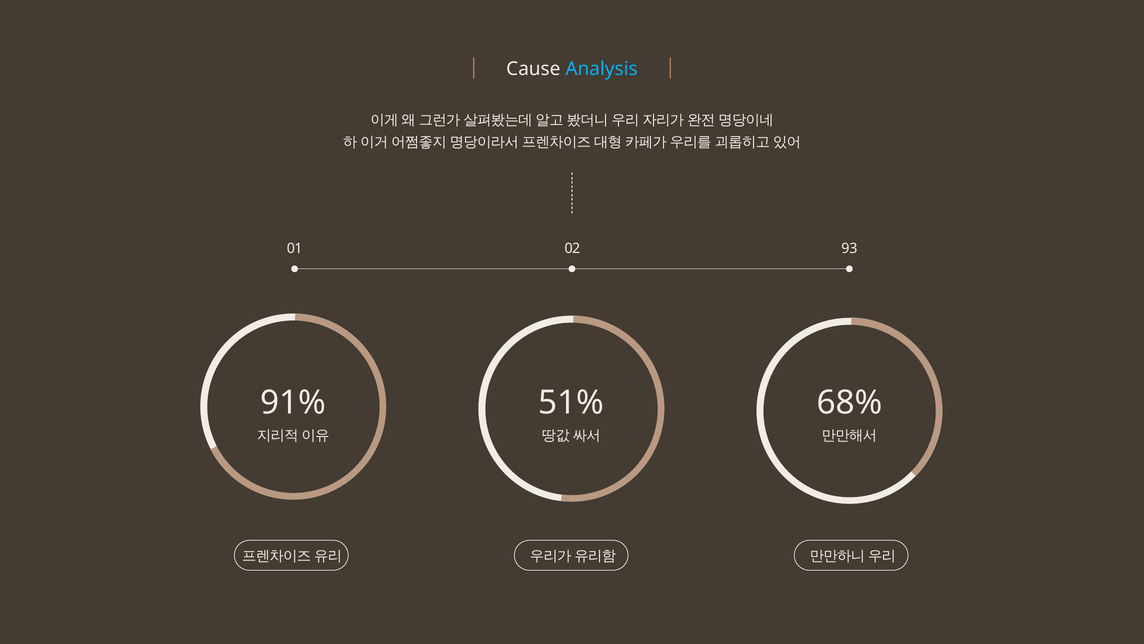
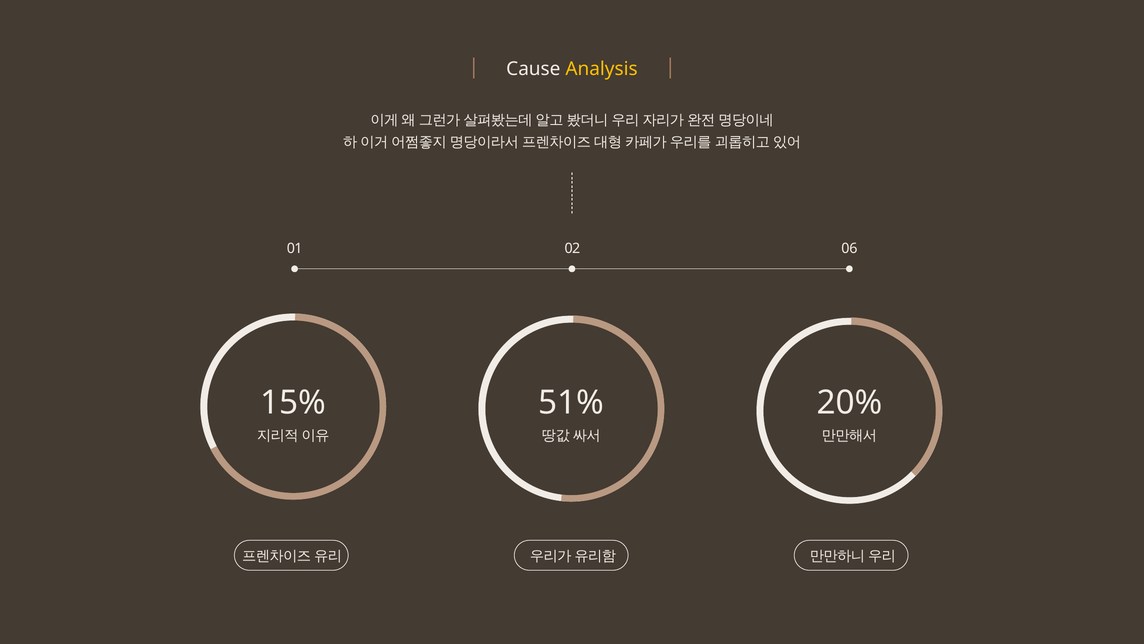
Analysis colour: light blue -> yellow (602, 69)
93: 93 -> 06 (849, 248)
91%: 91% -> 15% (293, 402)
68%: 68% -> 20% (849, 402)
